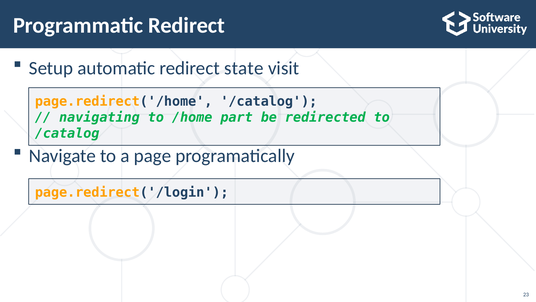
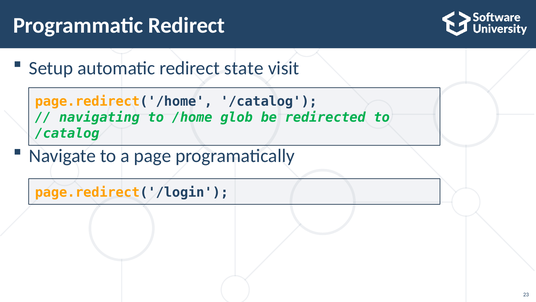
part: part -> glob (237, 117)
